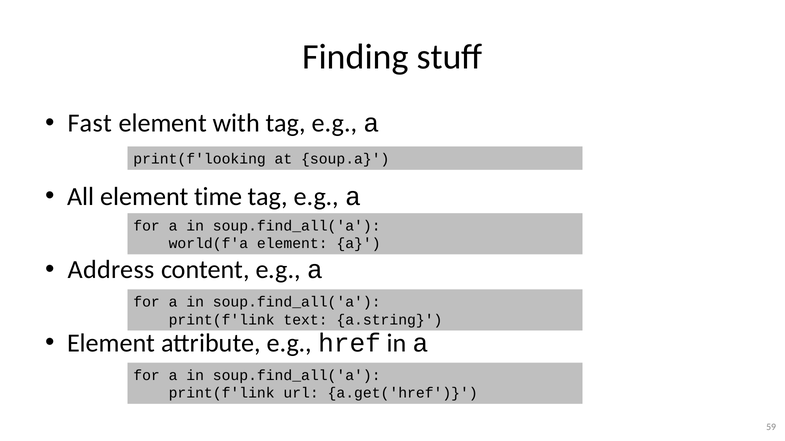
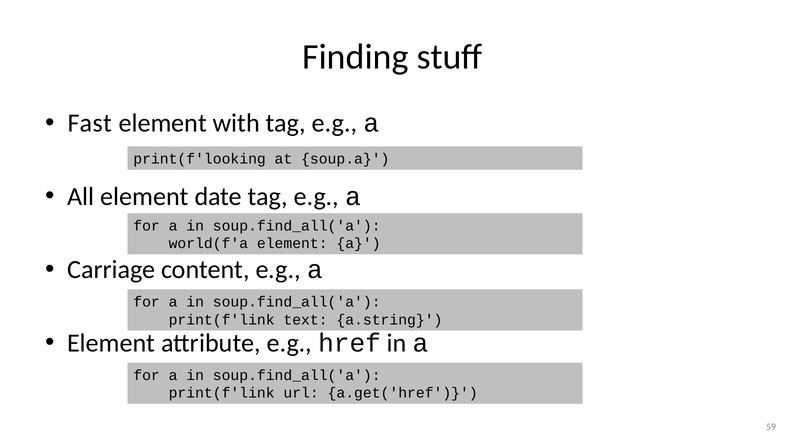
time: time -> date (218, 197)
Address: Address -> Carriage (111, 270)
